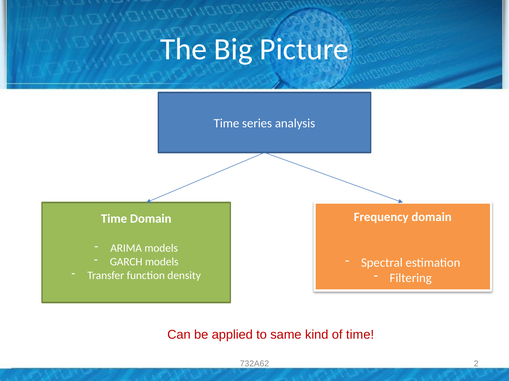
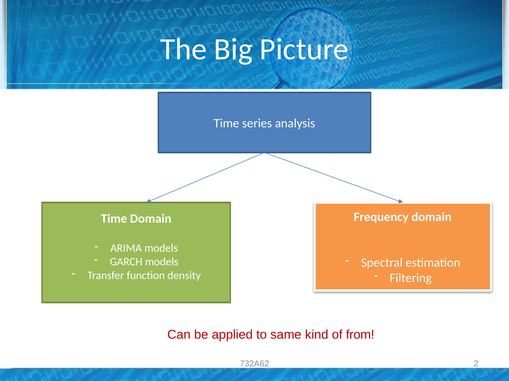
of time: time -> from (360, 335)
